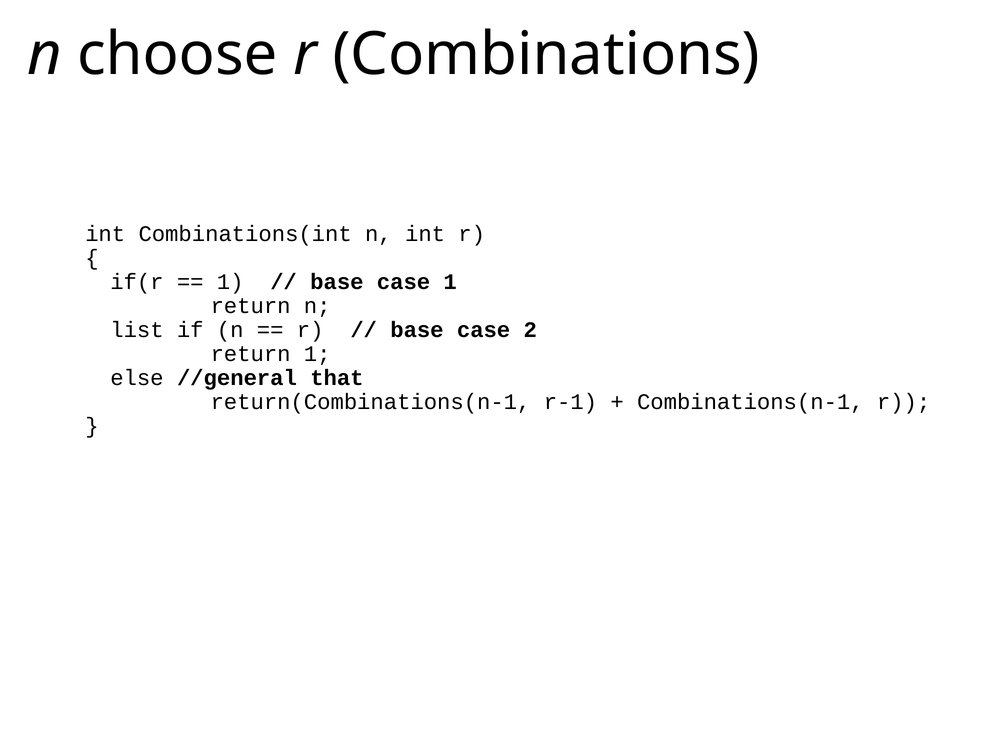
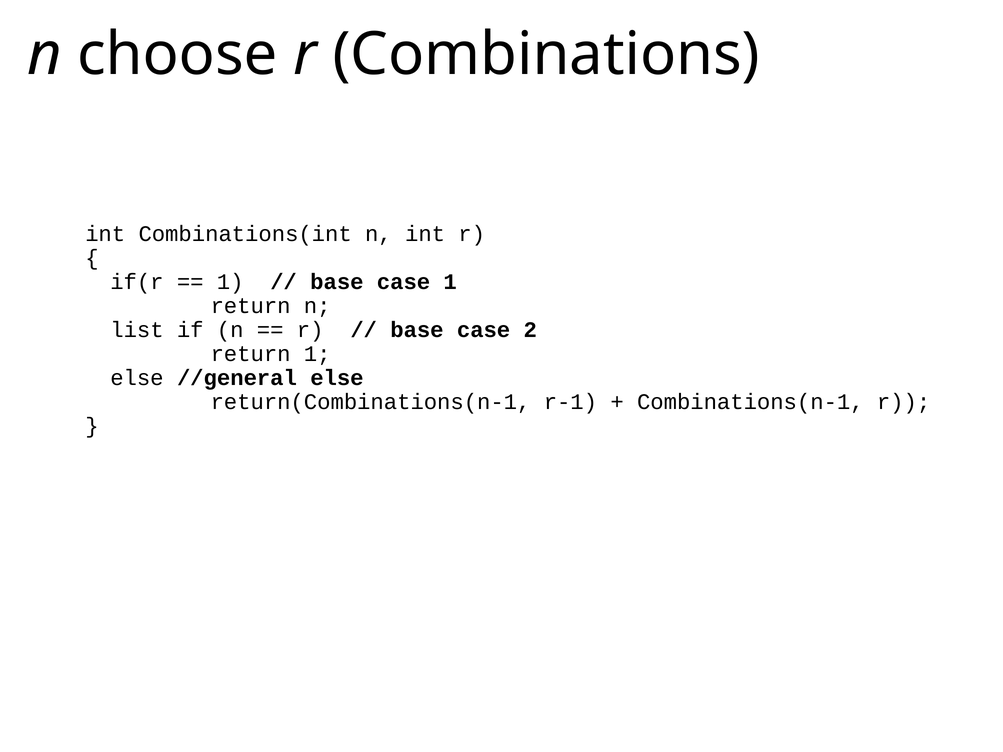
//general that: that -> else (337, 378)
